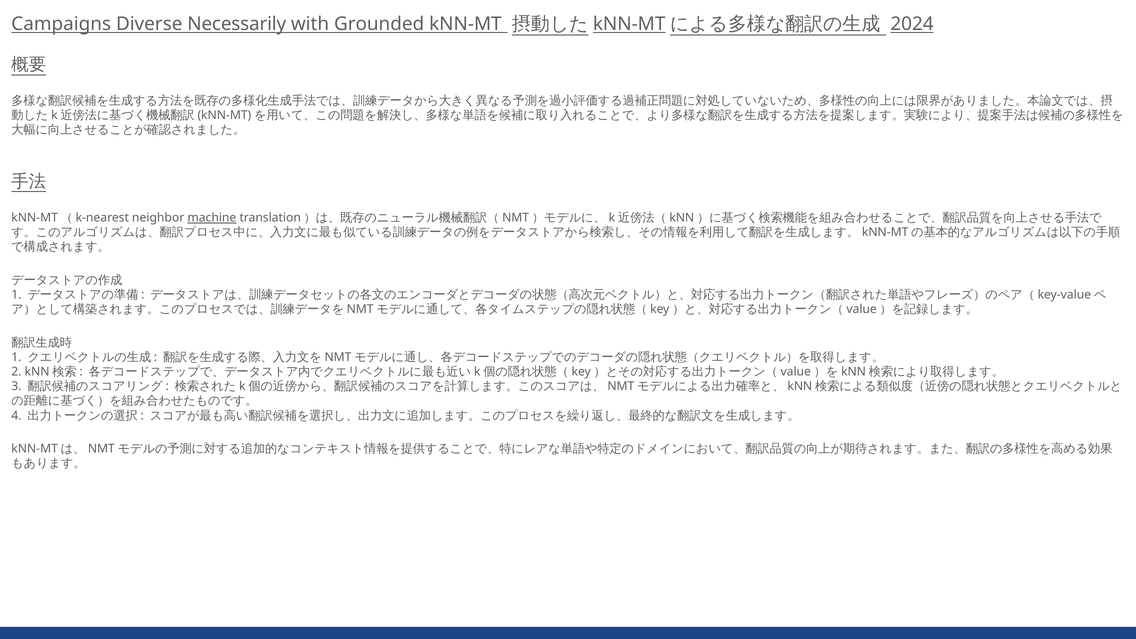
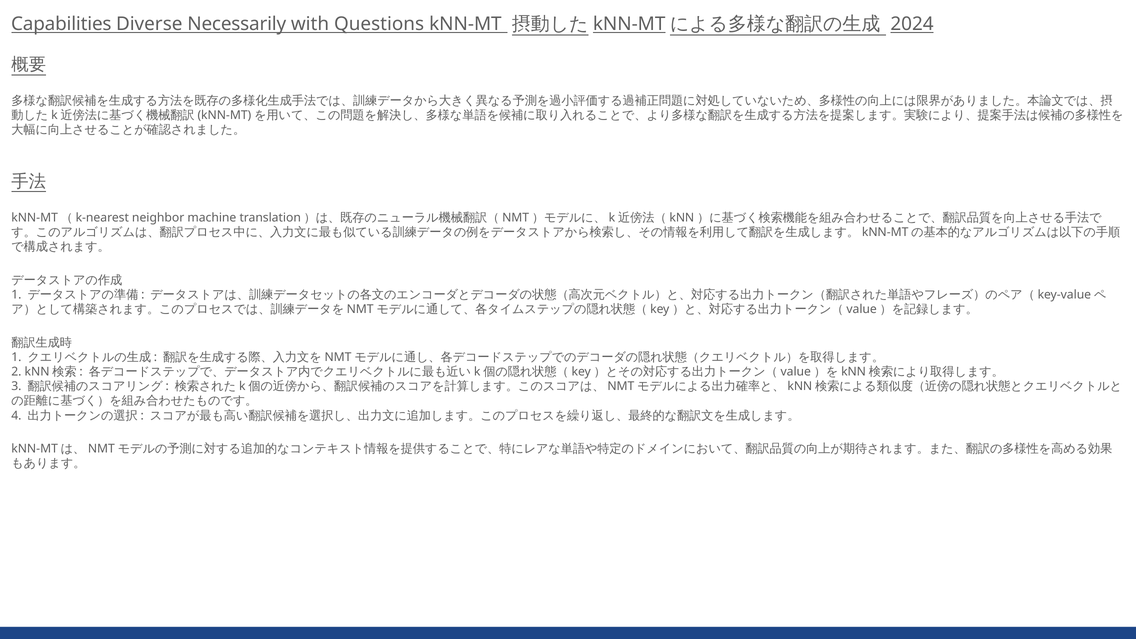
Campaigns: Campaigns -> Capabilities (61, 24)
Grounded: Grounded -> Questions (379, 24)
machine underline: present -> none (212, 218)
